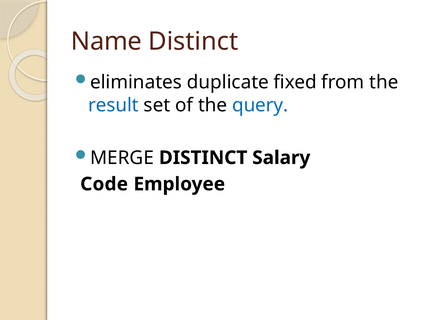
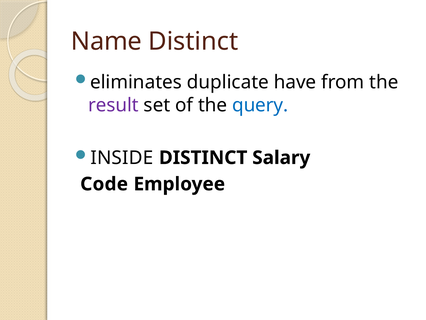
fixed: fixed -> have (295, 82)
result colour: blue -> purple (113, 105)
MERGE: MERGE -> INSIDE (122, 158)
